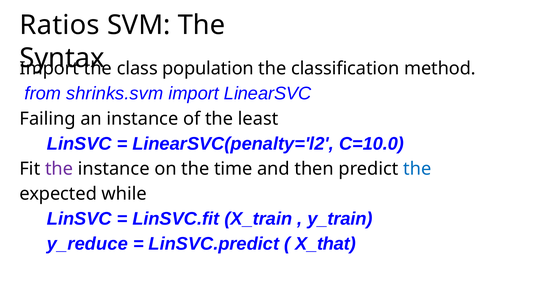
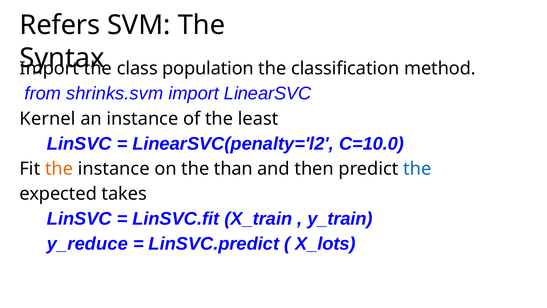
Ratios: Ratios -> Refers (60, 25)
Failing: Failing -> Kernel (48, 119)
the colour: purple -> orange (59, 169)
time: time -> than (233, 169)
while: while -> takes (124, 194)
X_that: X_that -> X_lots (325, 243)
